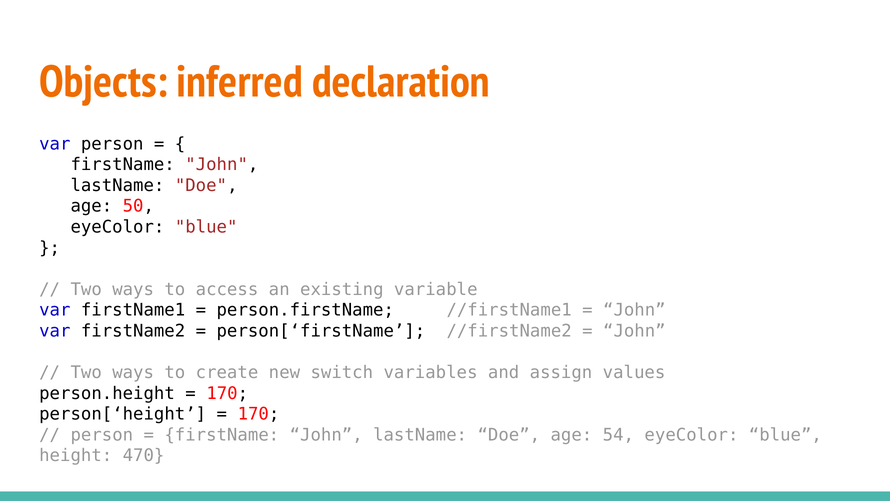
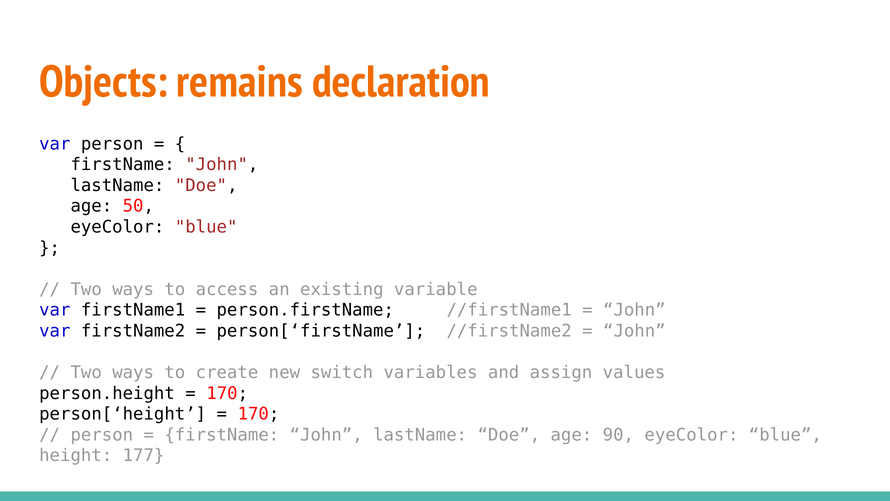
inferred: inferred -> remains (239, 82)
54: 54 -> 90 (618, 435)
470: 470 -> 177 (144, 455)
